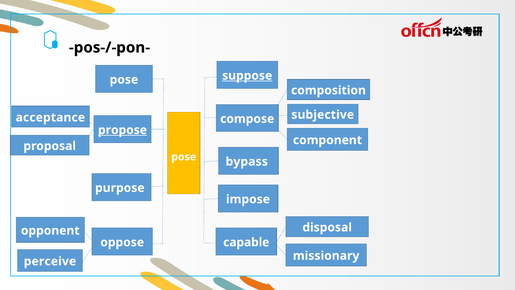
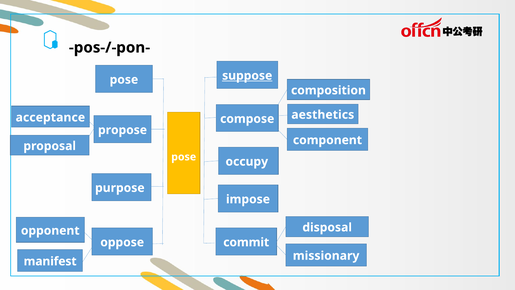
subjective: subjective -> aesthetics (323, 115)
propose underline: present -> none (123, 130)
bypass: bypass -> occupy (247, 161)
capable: capable -> commit (246, 242)
perceive: perceive -> manifest (50, 261)
